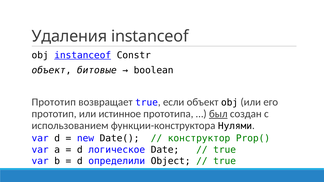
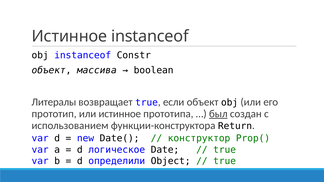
Удаления: Удаления -> Истинное (69, 36)
instanceof underline: present -> none (83, 55)
битовые: битовые -> массива (97, 70)
Прототип: Прототип -> Литералы (54, 102)
Нулями: Нулями -> Return (235, 126)
